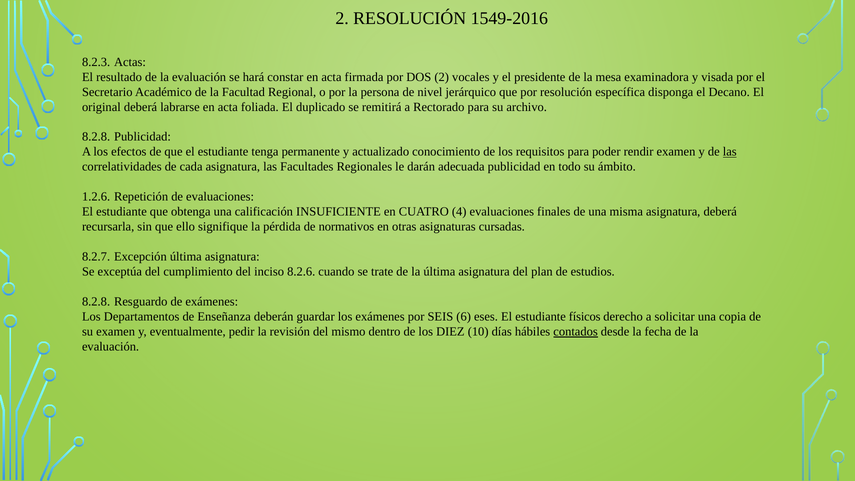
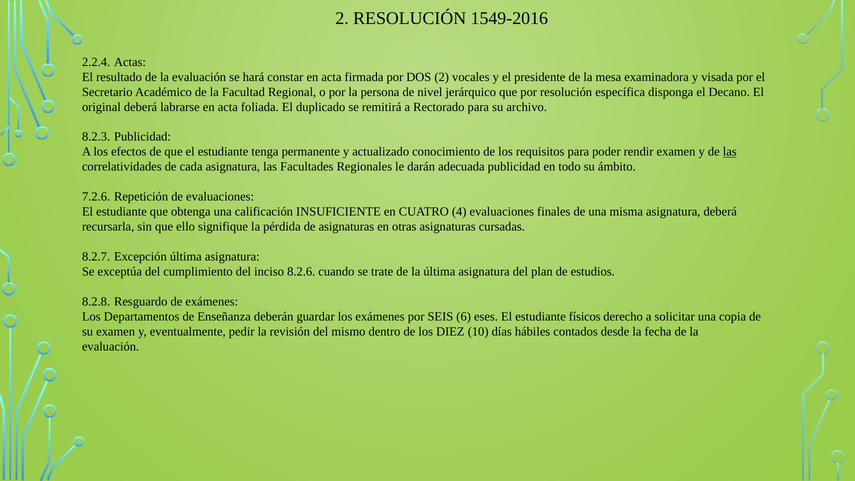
8.2.3: 8.2.3 -> 2.2.4 (96, 62)
8.2.8: 8.2.8 -> 8.2.3 (96, 137)
1.2.6: 1.2.6 -> 7.2.6 (96, 197)
de normativos: normativos -> asignaturas (346, 227)
contados underline: present -> none (576, 331)
